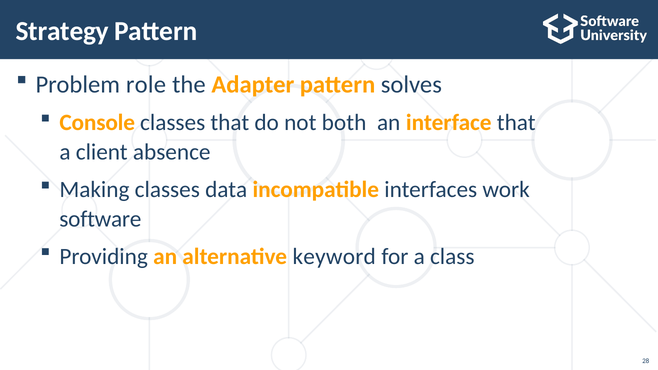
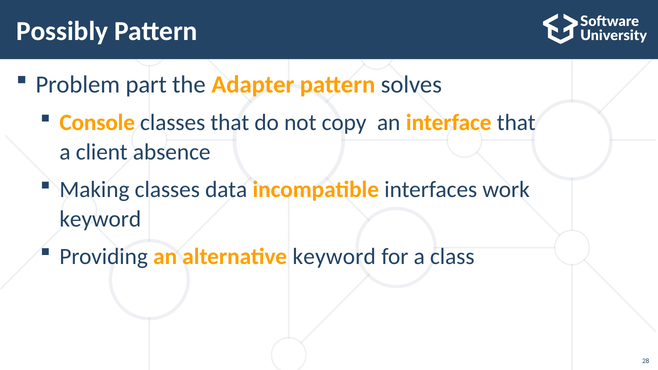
Strategy: Strategy -> Possibly (62, 31)
role: role -> part (146, 85)
both: both -> copy (344, 123)
software: software -> keyword (100, 219)
